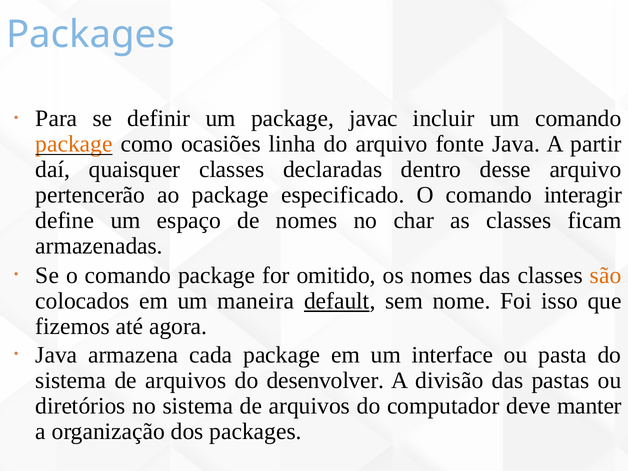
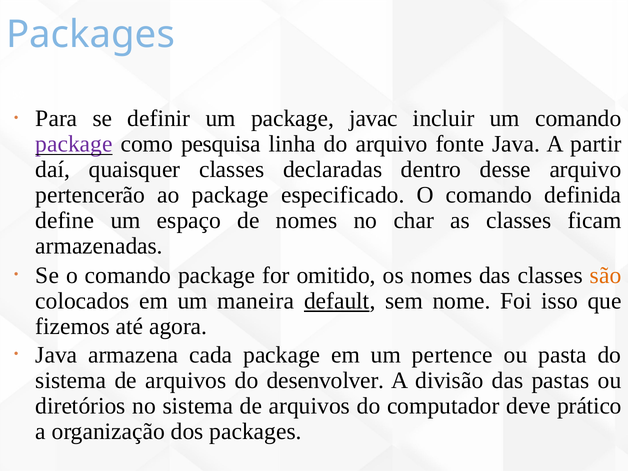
package colour: orange -> purple (74, 144)
ocasiões: ocasiões -> pesquisa (221, 144)
interagir: interagir -> definida (583, 195)
interface: interface -> pertence (452, 355)
manter: manter -> prático (589, 406)
